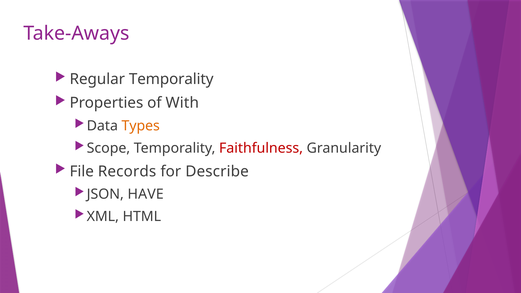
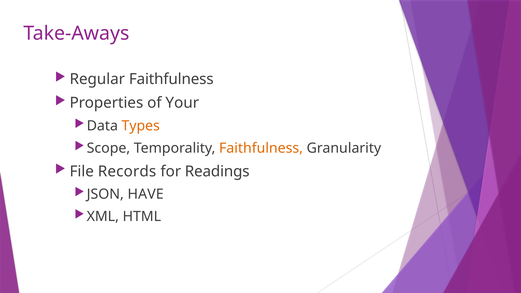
Regular Temporality: Temporality -> Faithfulness (171, 79)
With: With -> Your (182, 103)
Faithfulness colour: red -> orange (261, 148)
Describe: Describe -> Readings (217, 171)
